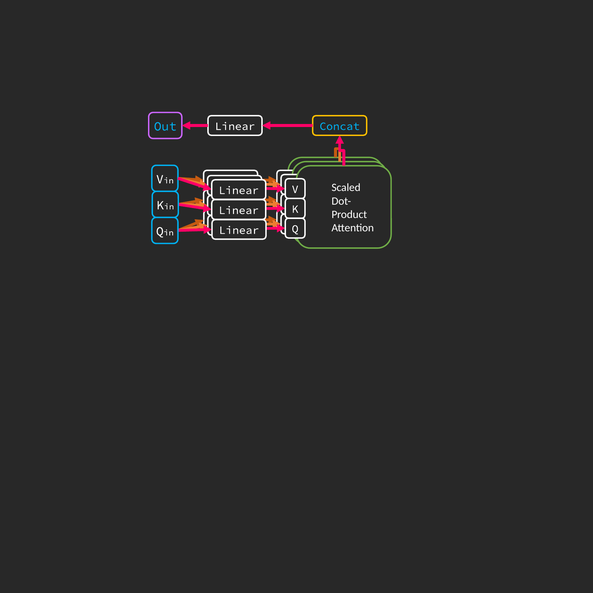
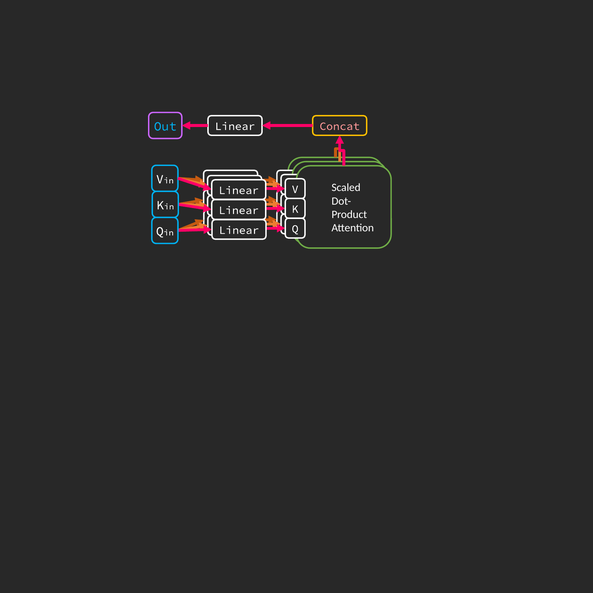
Concat colour: light blue -> pink (340, 126)
